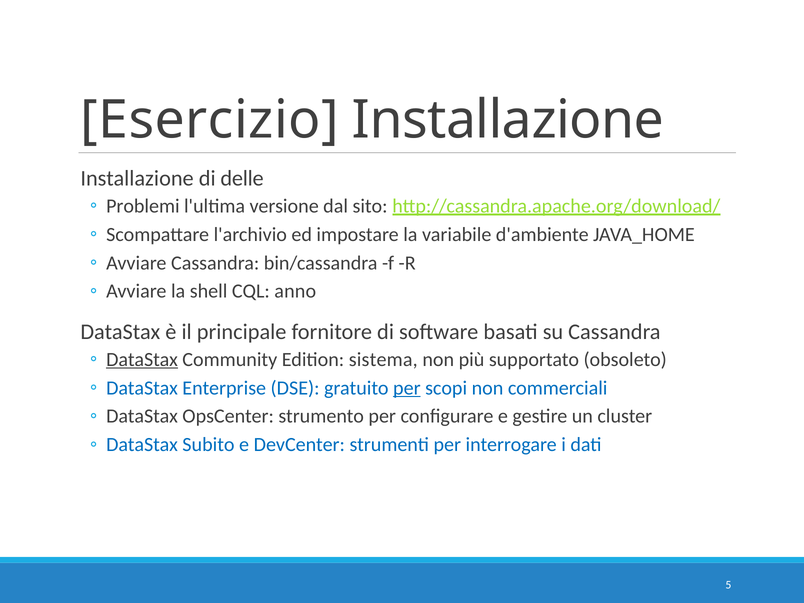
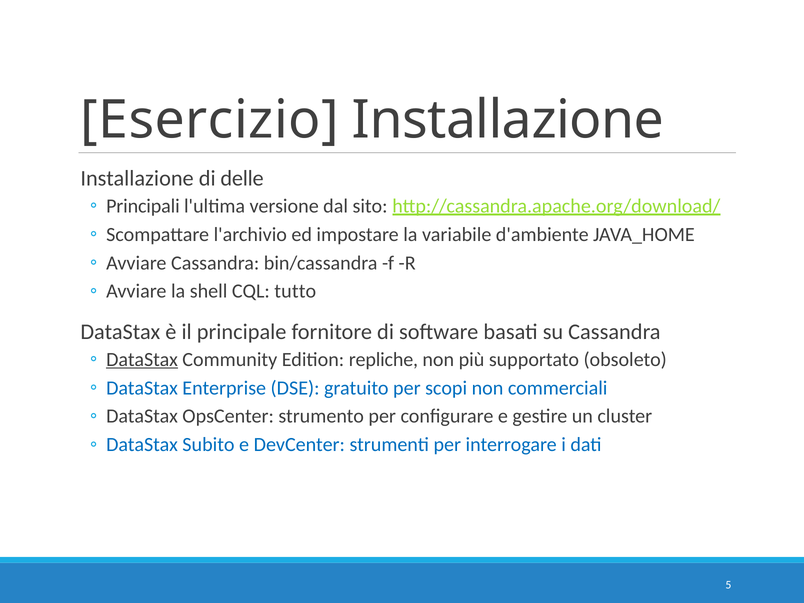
Problemi: Problemi -> Principali (143, 206)
anno: anno -> tutto (295, 291)
sistema: sistema -> repliche (383, 360)
per underline: present -> none (407, 388)
